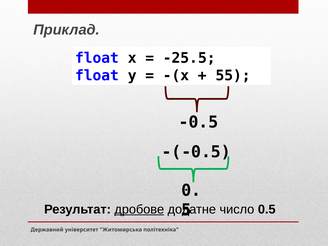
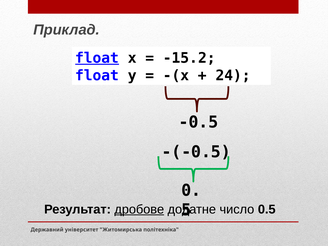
float underline: none -> present (97, 58)
-25.5: -25.5 -> -15.2 (189, 58)
55: 55 -> 24 (233, 76)
